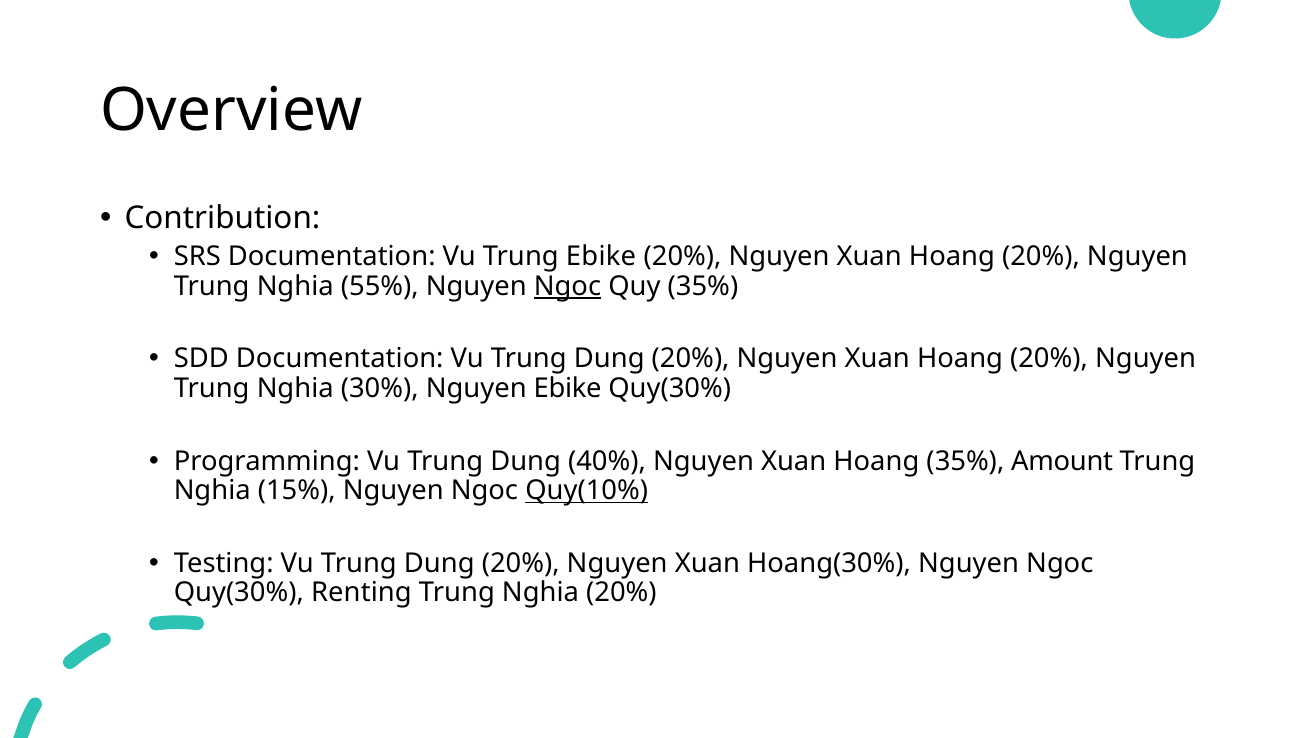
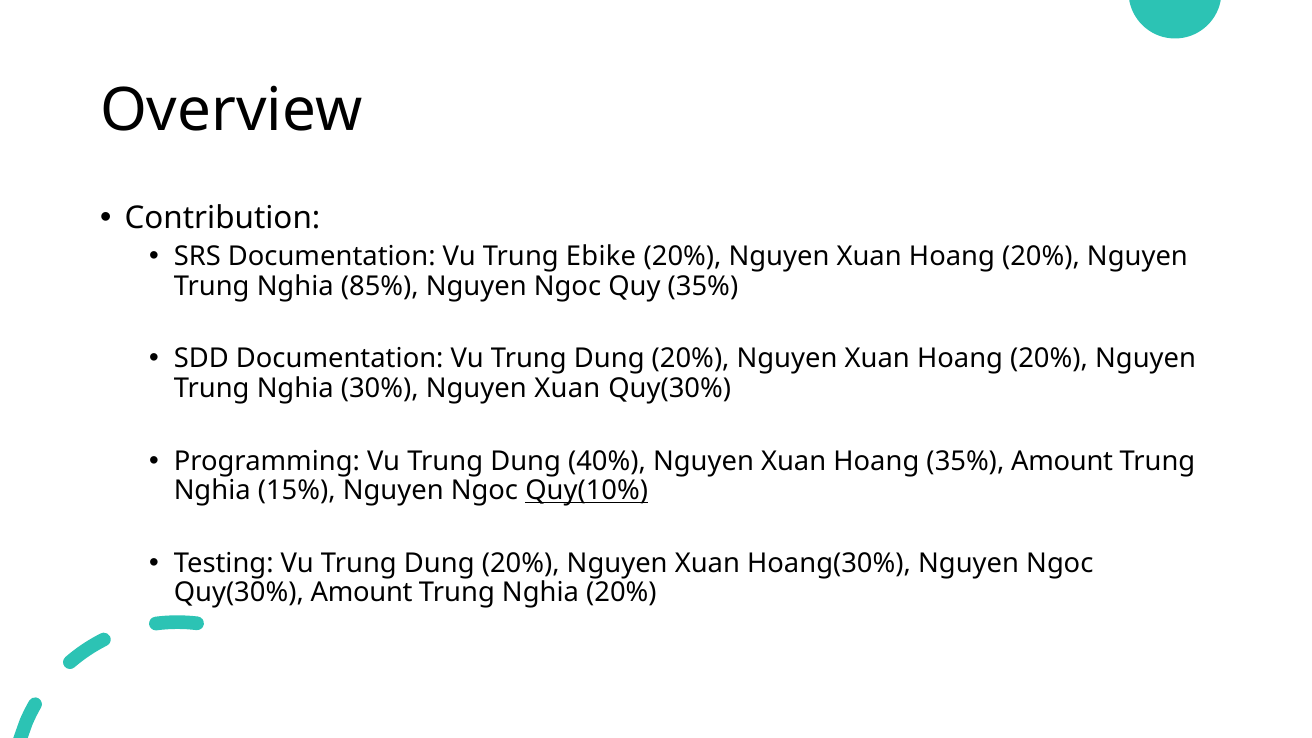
55%: 55% -> 85% (380, 286)
Ngoc underline: present -> none (568, 286)
30% Nguyen Ebike: Ebike -> Xuan (567, 388)
Quy(30% Renting: Renting -> Amount (362, 593)
